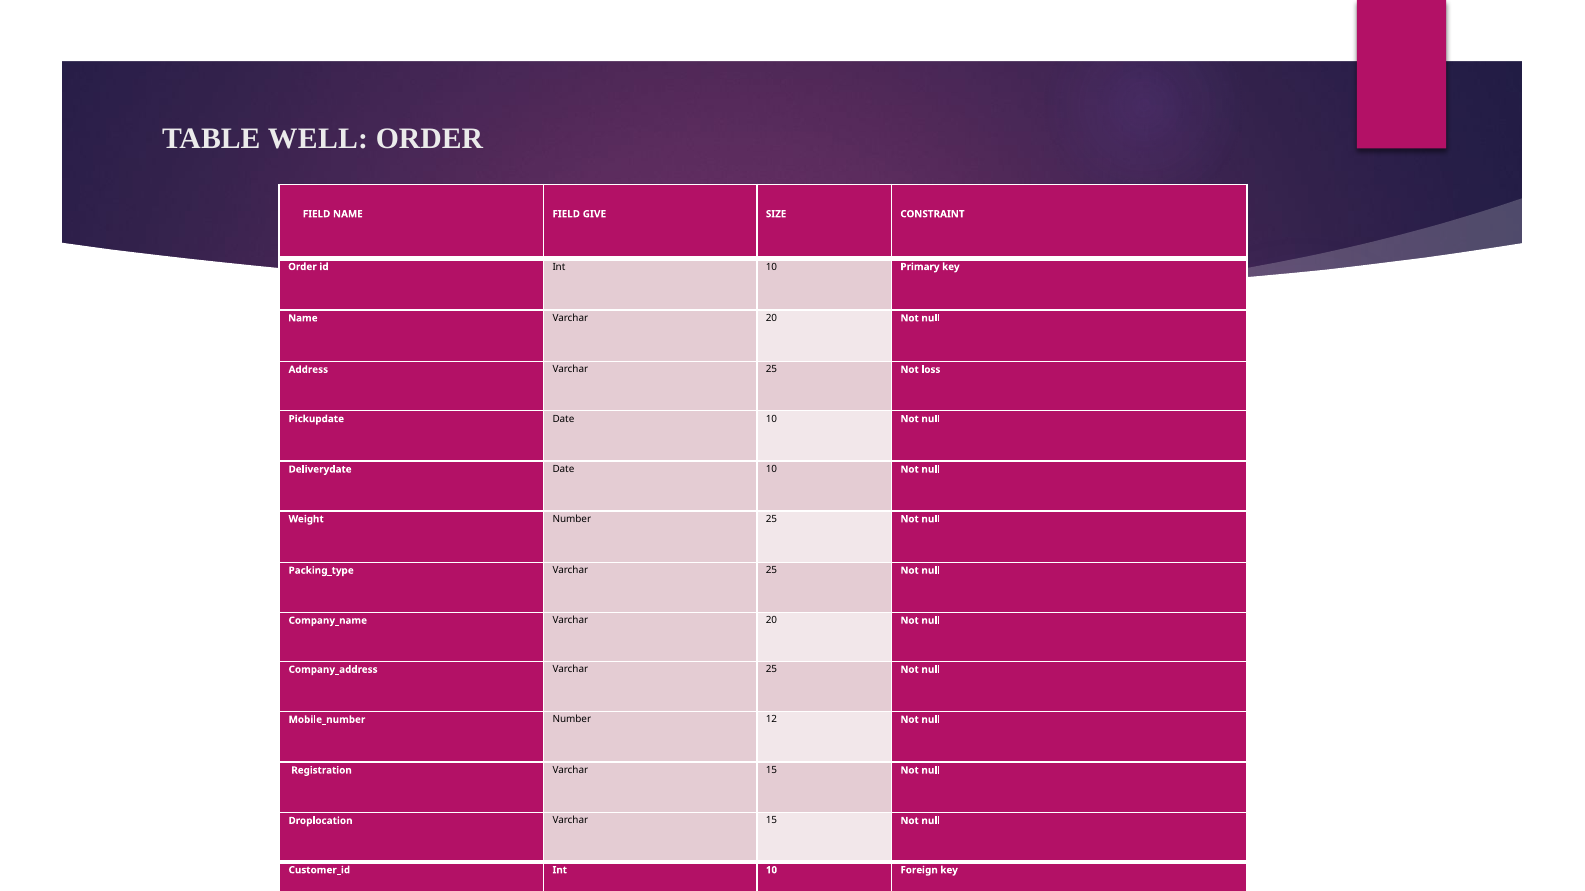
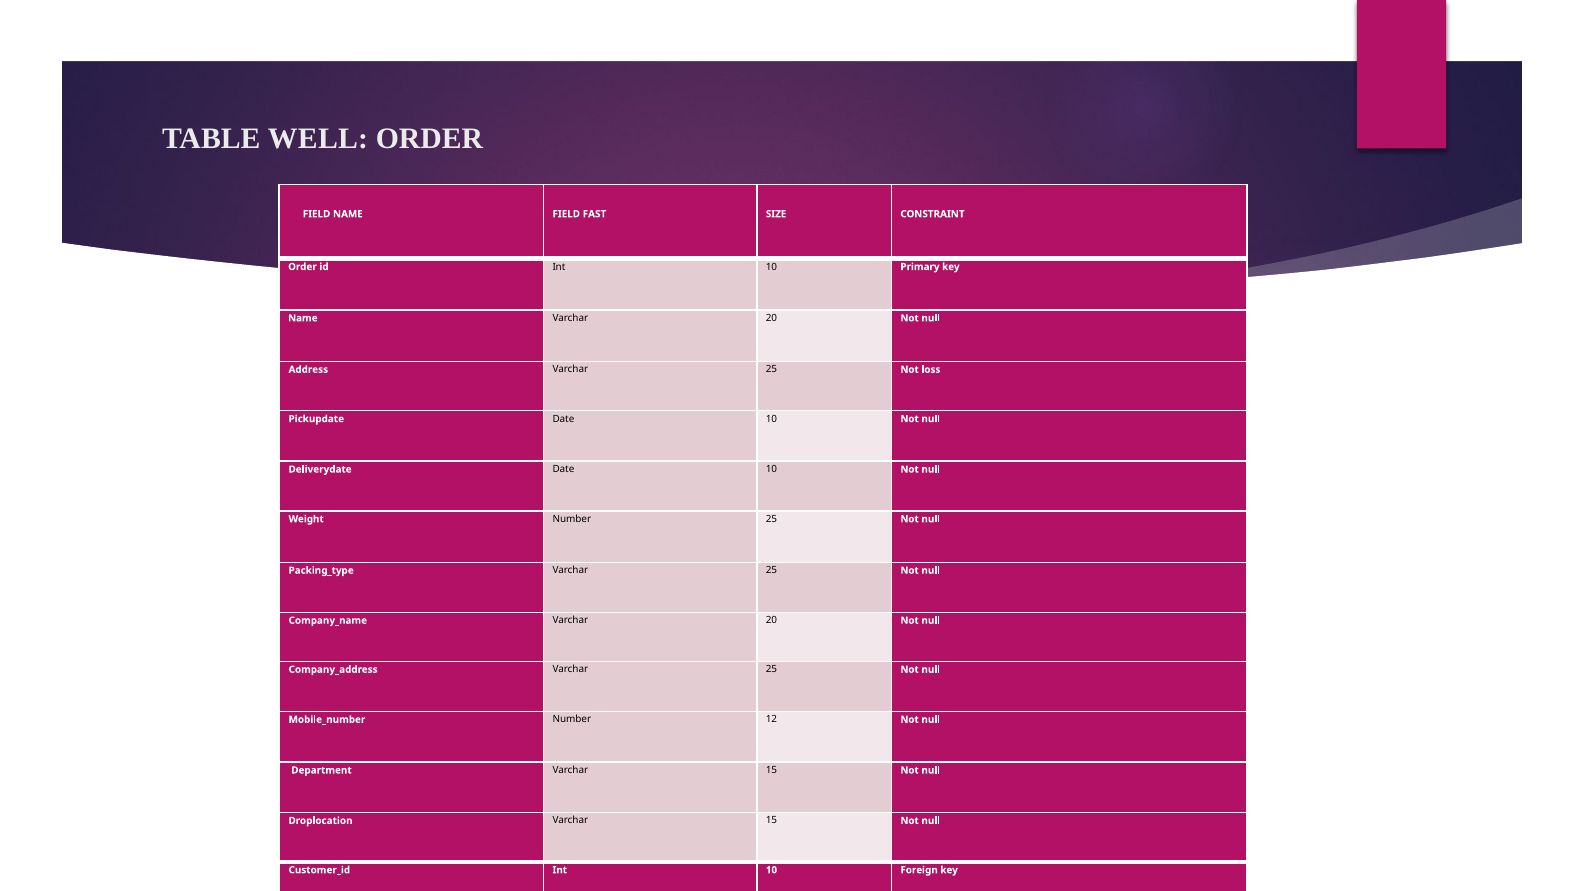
GIVE: GIVE -> FAST (594, 214)
Registration: Registration -> Department (321, 771)
